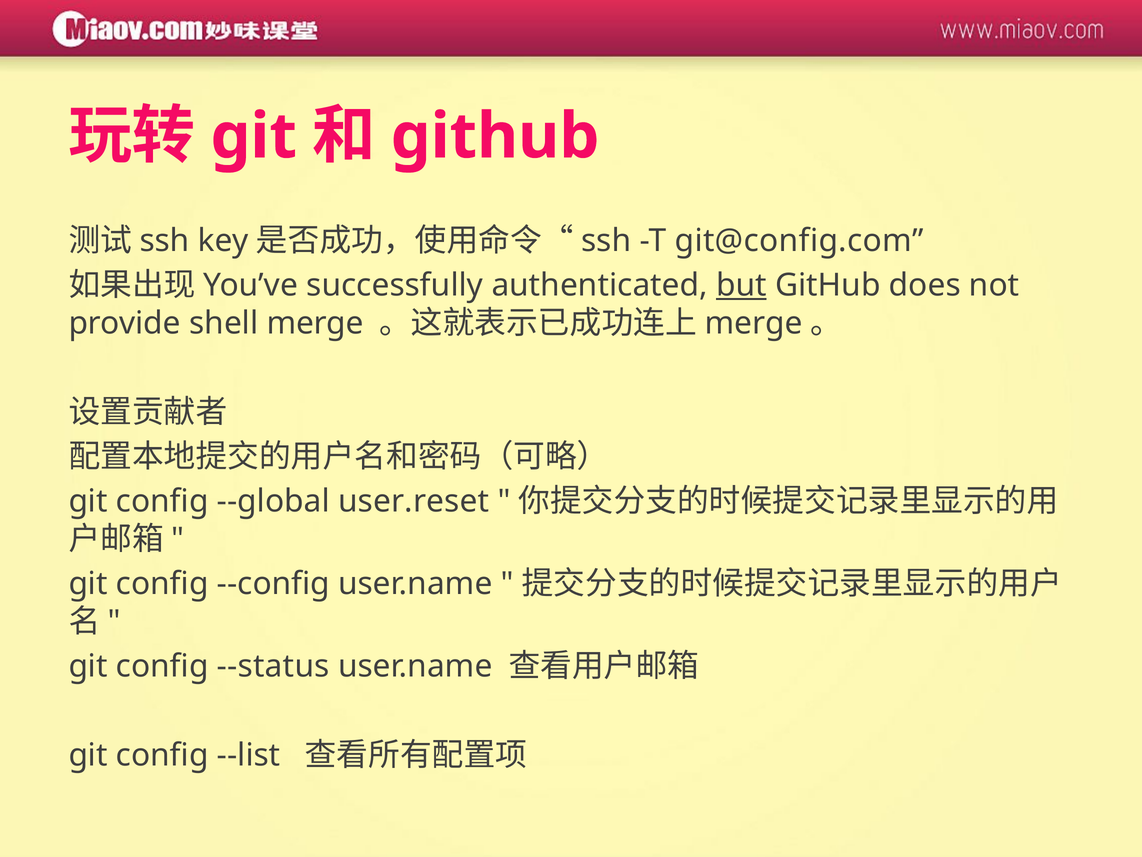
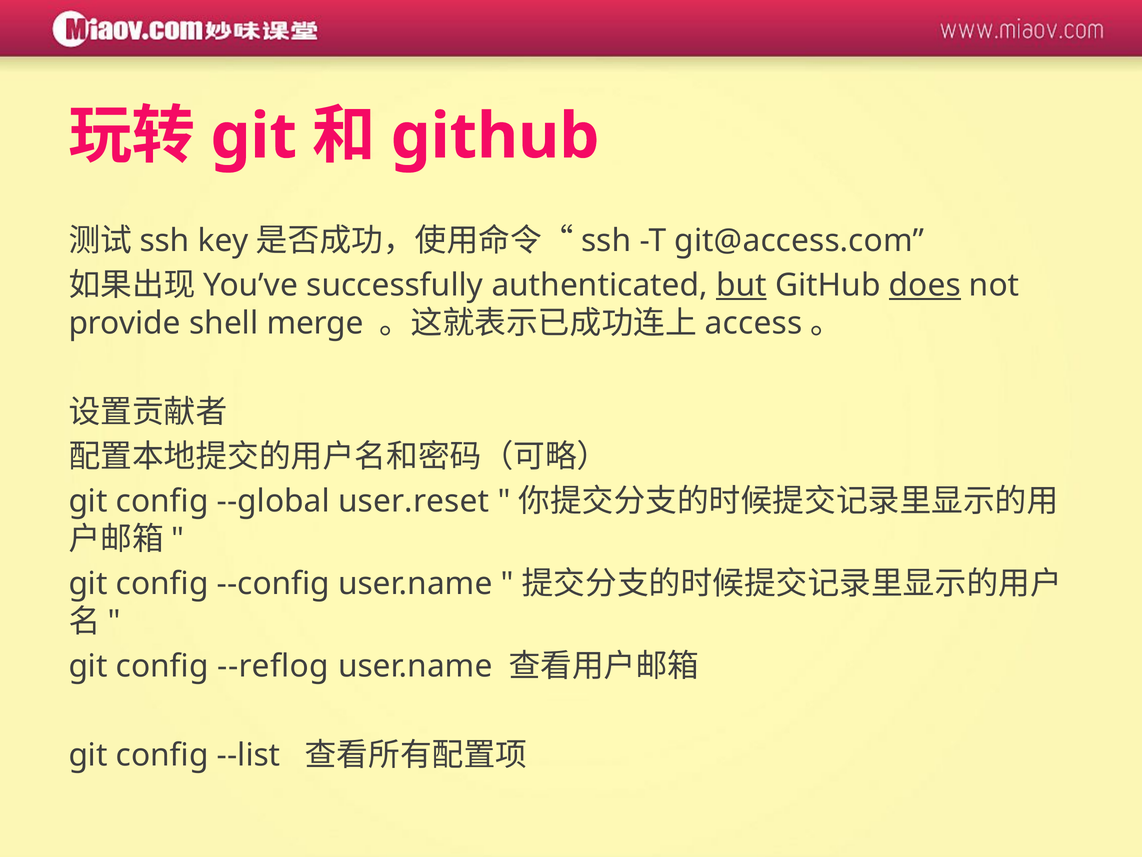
git@config.com: git@config.com -> git@access.com (799, 241)
does underline: none -> present (925, 285)
merge: merge -> access (753, 323)
--status: --status -> --reflog (273, 666)
